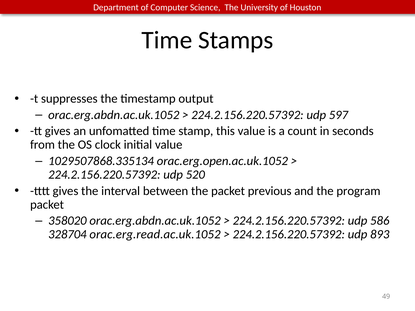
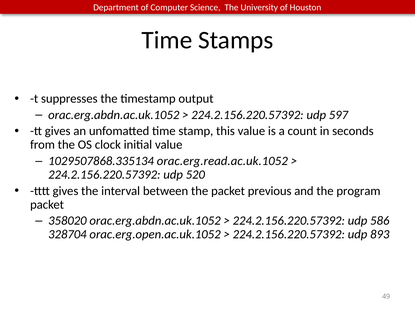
orac.erg.open.ac.uk.1052: orac.erg.open.ac.uk.1052 -> orac.erg.read.ac.uk.1052 (222, 161)
orac.erg.read.ac.uk.1052: orac.erg.read.ac.uk.1052 -> orac.erg.open.ac.uk.1052 (155, 235)
